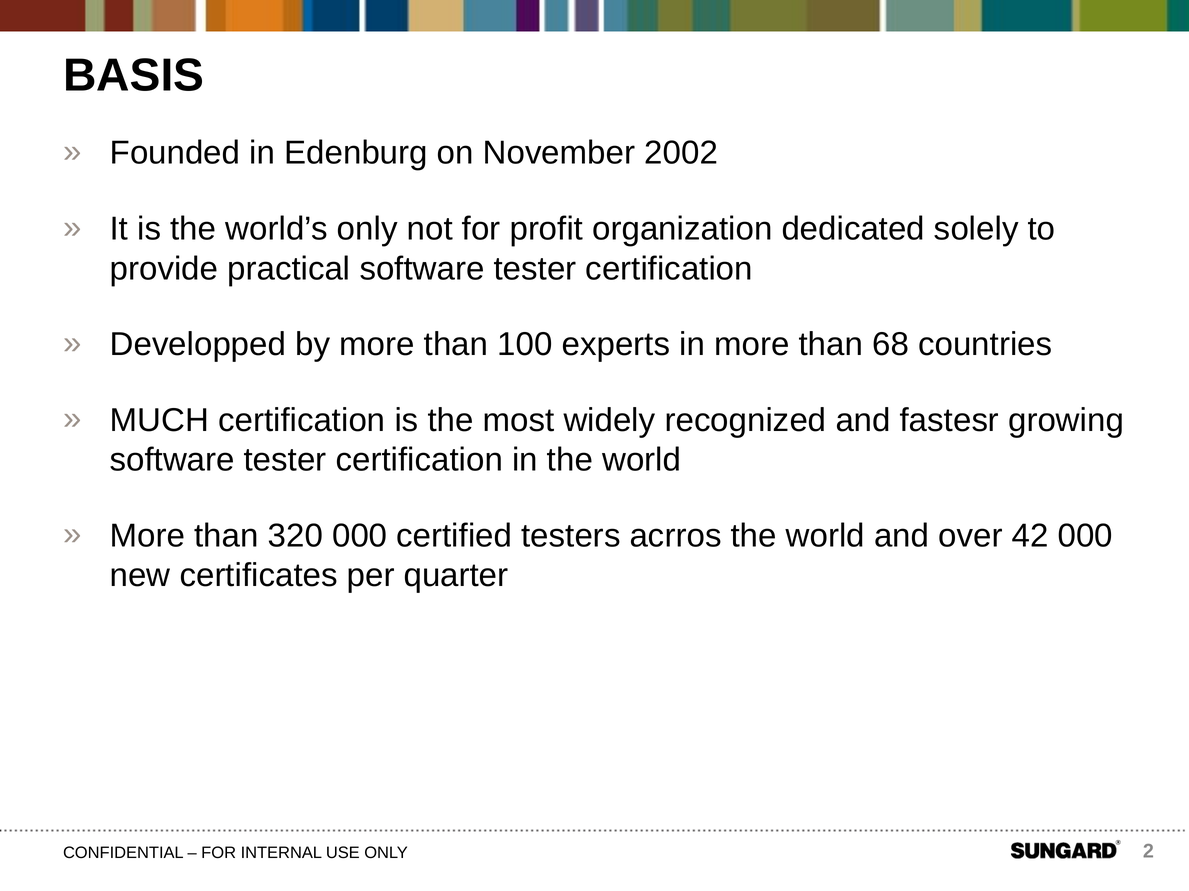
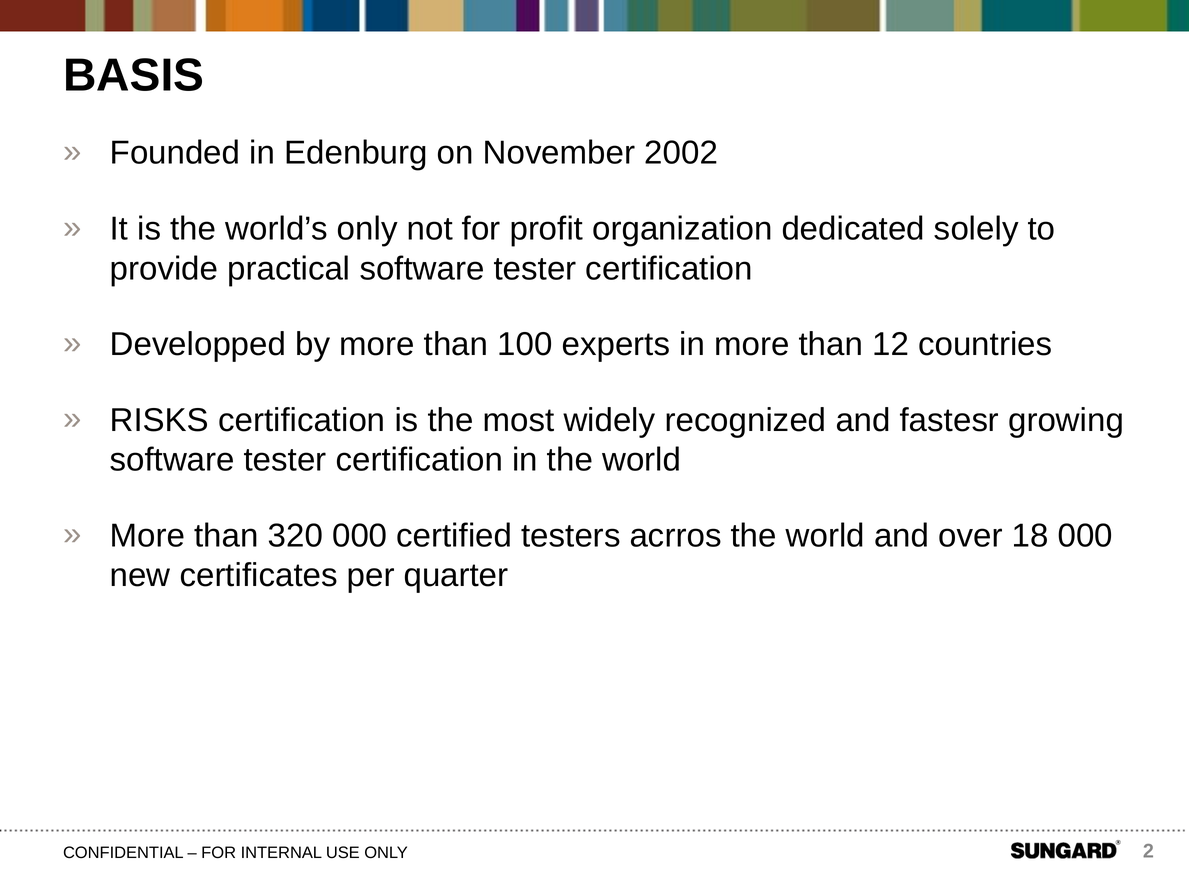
68: 68 -> 12 (891, 345)
MUCH: MUCH -> RISKS (159, 421)
42: 42 -> 18 (1030, 536)
